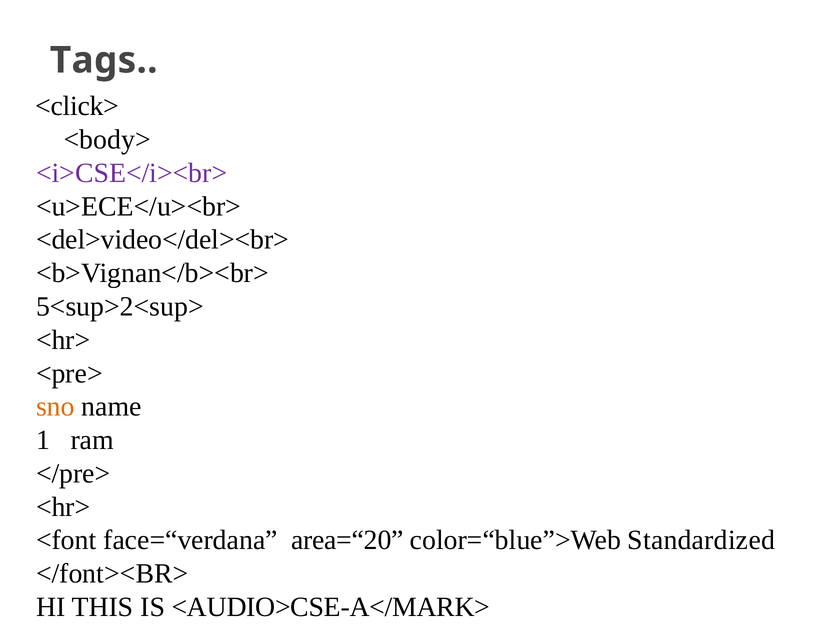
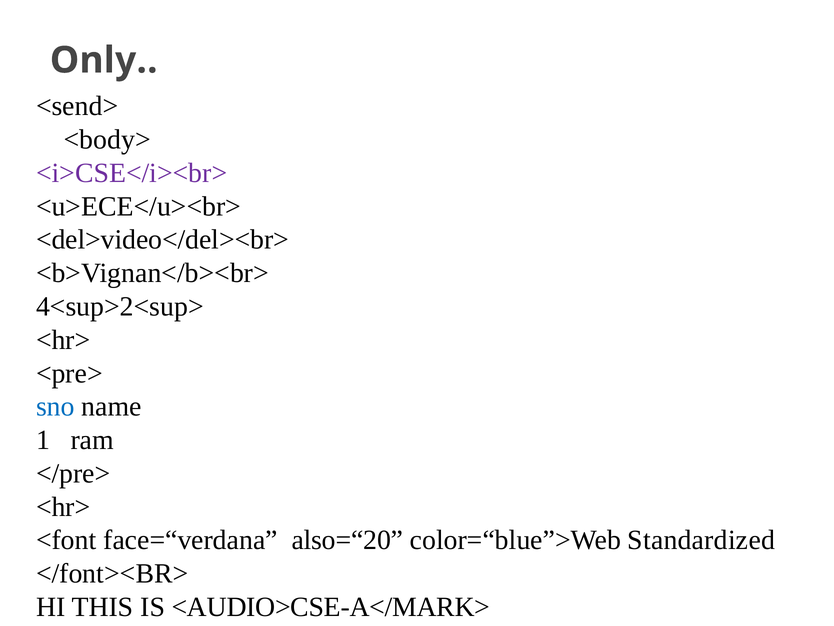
Tags: Tags -> Only (104, 60)
<click>: <click> -> <send> (77, 106)
5<sup>2<sup>: 5<sup>2<sup> -> 4<sup>2<sup> (120, 306)
sno colour: orange -> blue (55, 406)
area=“20: area=“20 -> also=“20 (347, 540)
